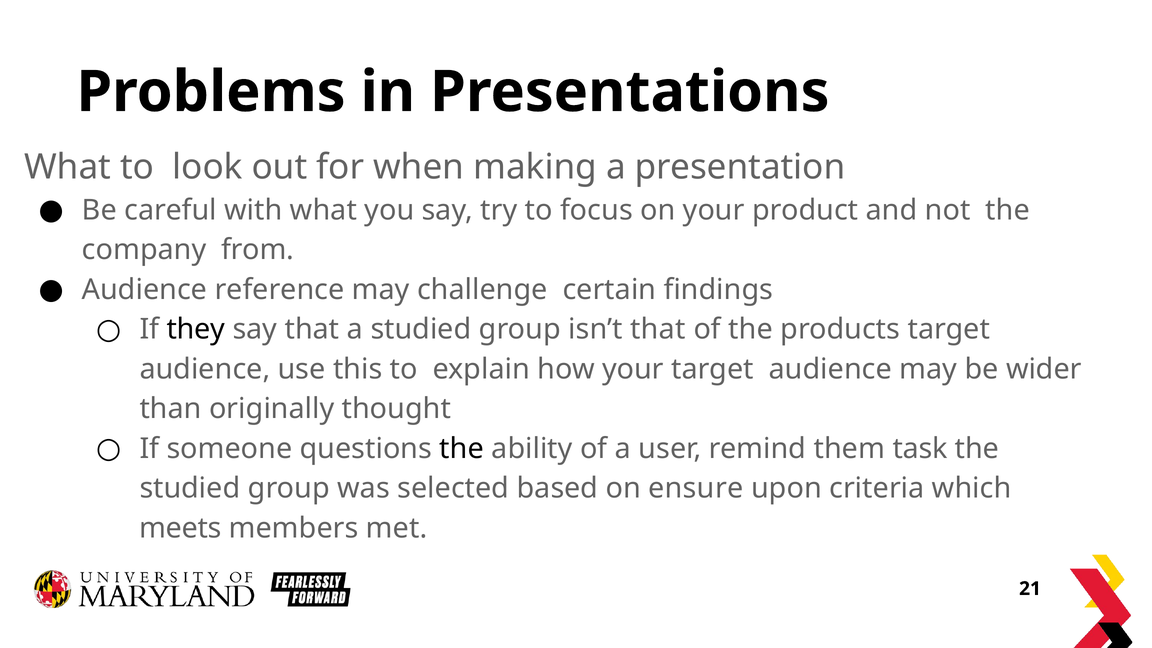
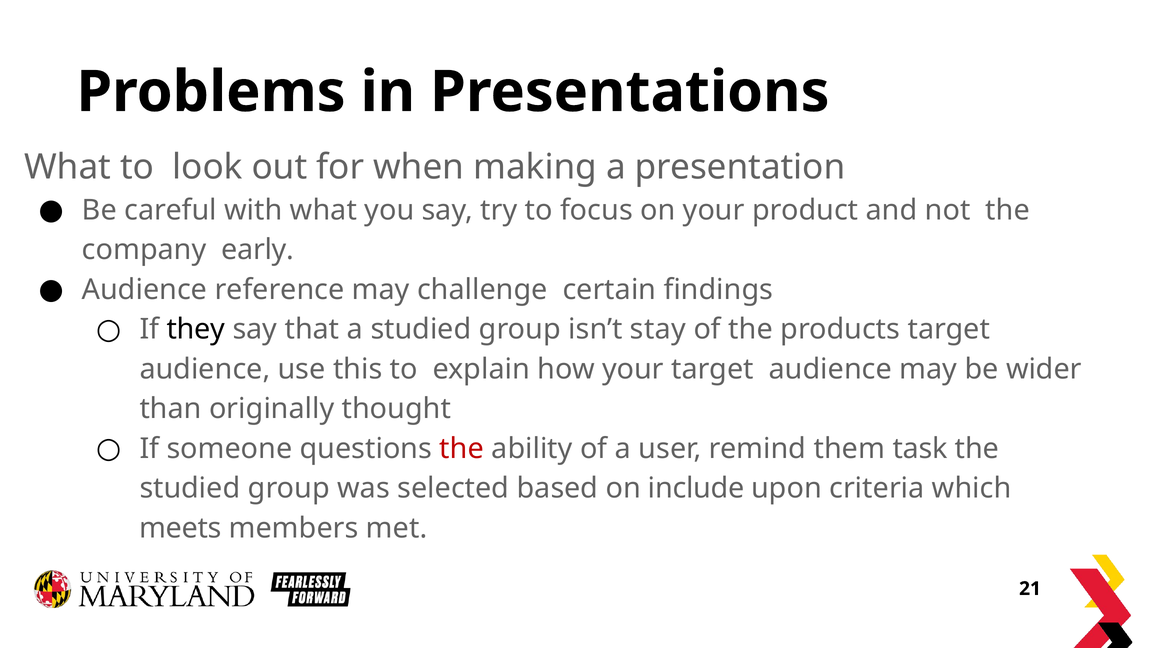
from: from -> early (258, 250)
isn’t that: that -> stay (658, 329)
the colour: black -> red (462, 449)
ensure: ensure -> include (696, 488)
